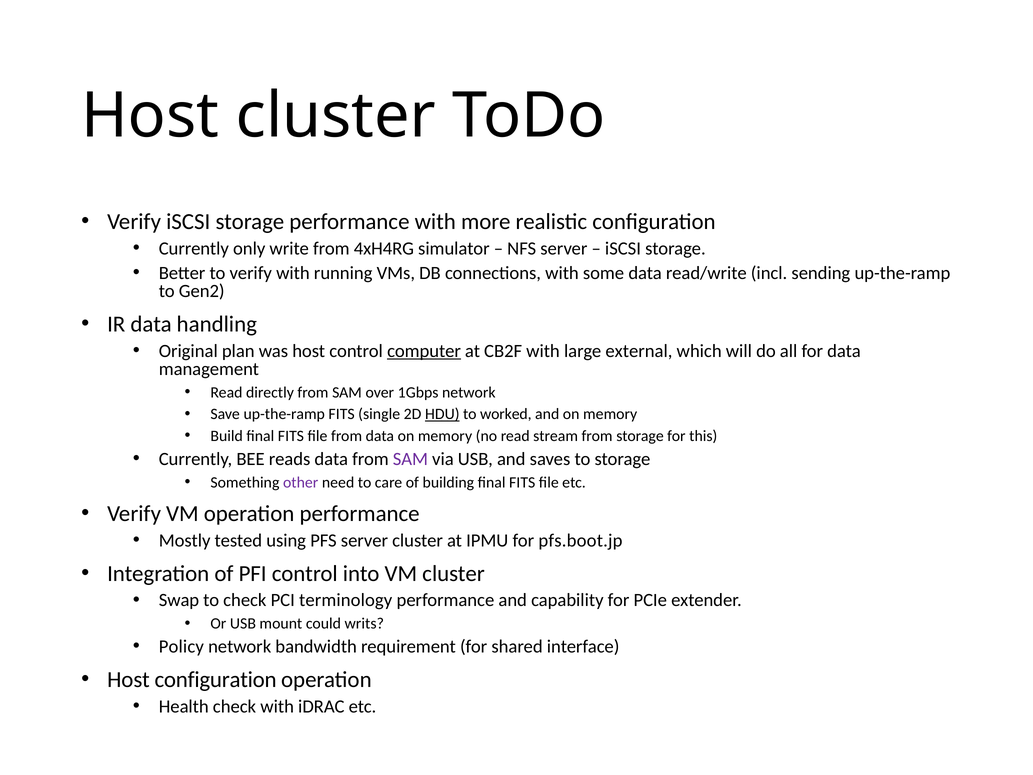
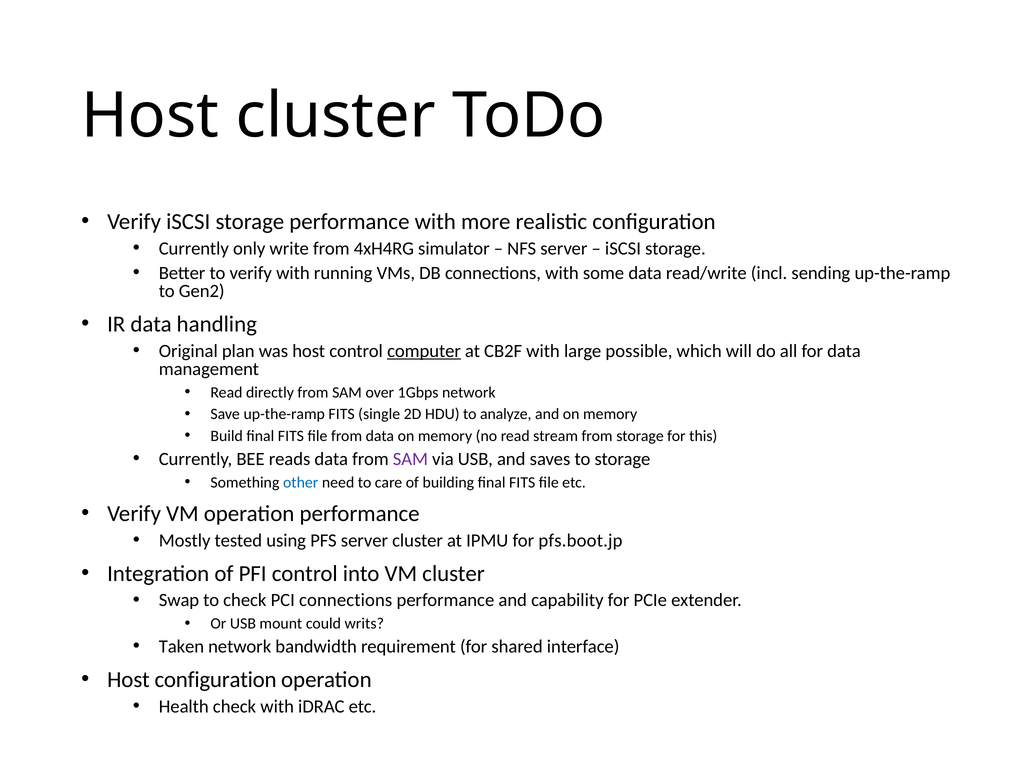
external: external -> possible (639, 351)
HDU underline: present -> none (442, 414)
worked: worked -> analyze (506, 414)
other colour: purple -> blue (301, 482)
PCI terminology: terminology -> connections (346, 600)
Policy: Policy -> Taken (181, 646)
